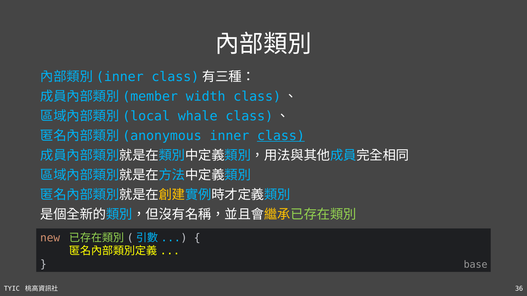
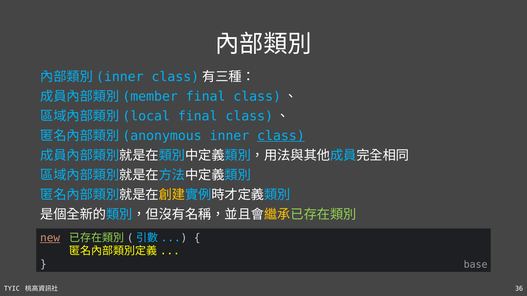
width: width -> final (206, 97)
whale: whale -> final (198, 116)
new underline: none -> present (50, 238)
